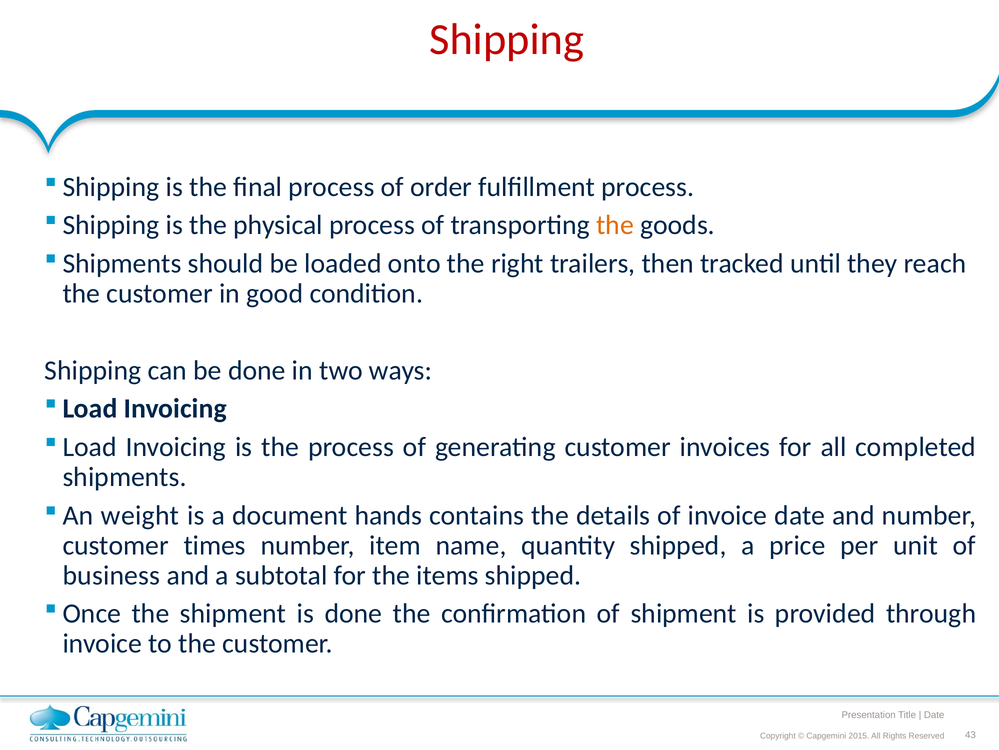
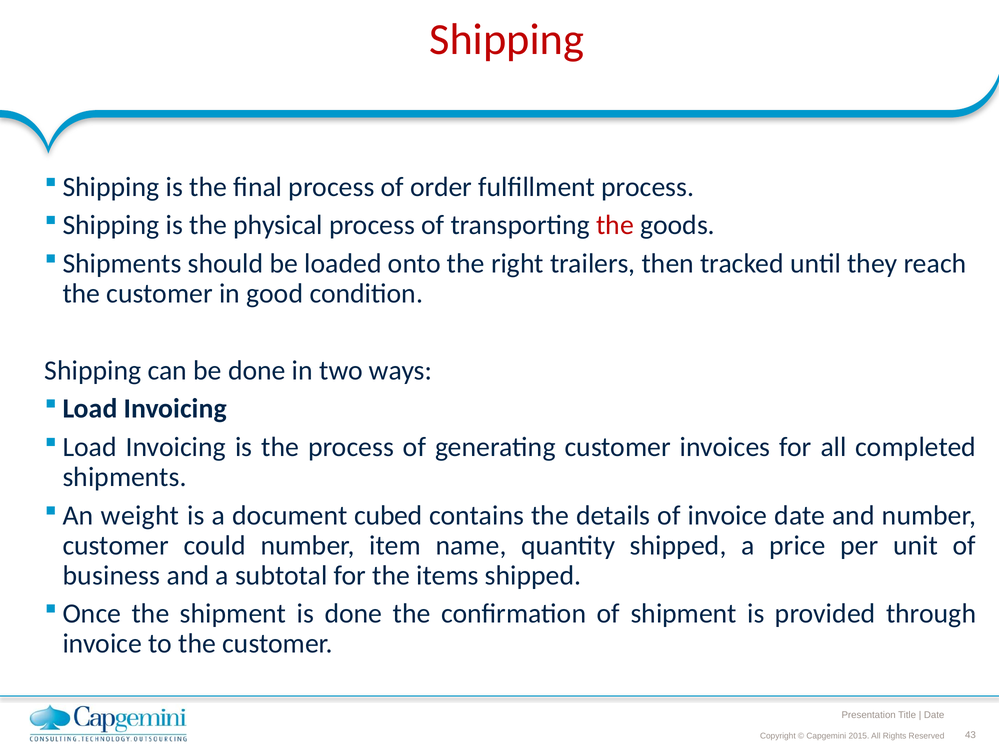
the colour: orange -> red (615, 225)
hands: hands -> cubed (388, 515)
times: times -> could (215, 545)
